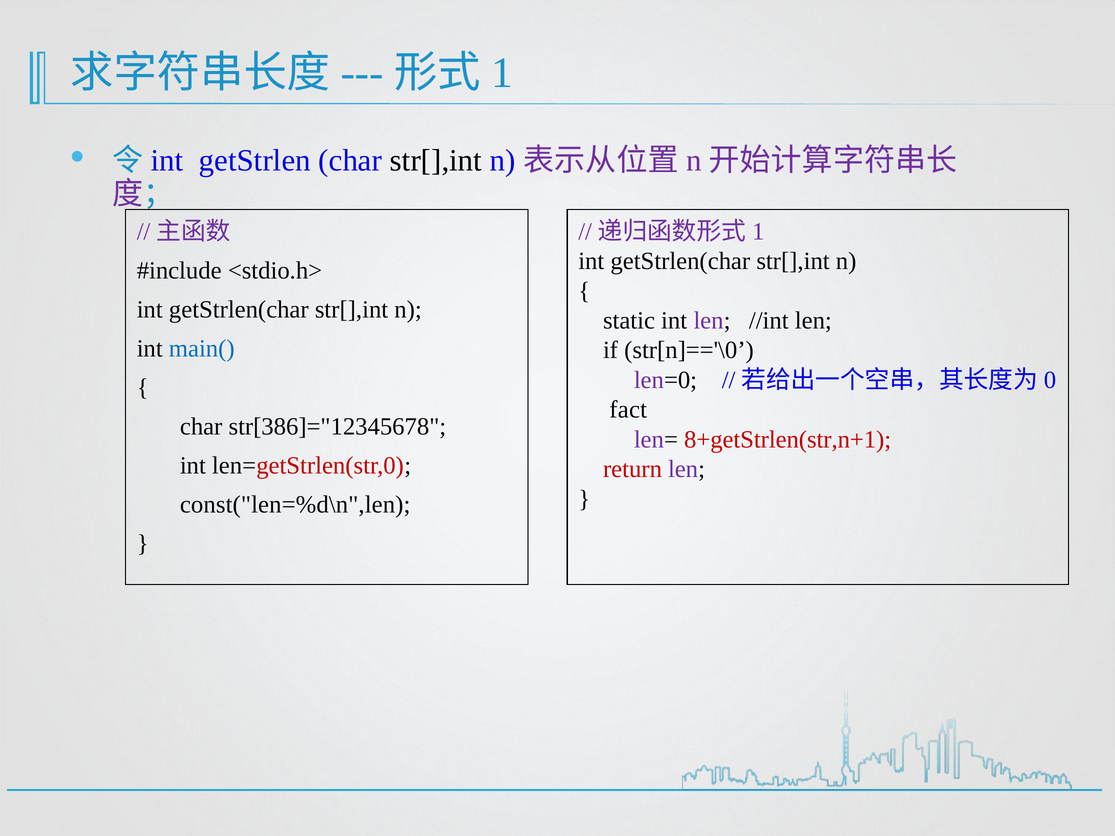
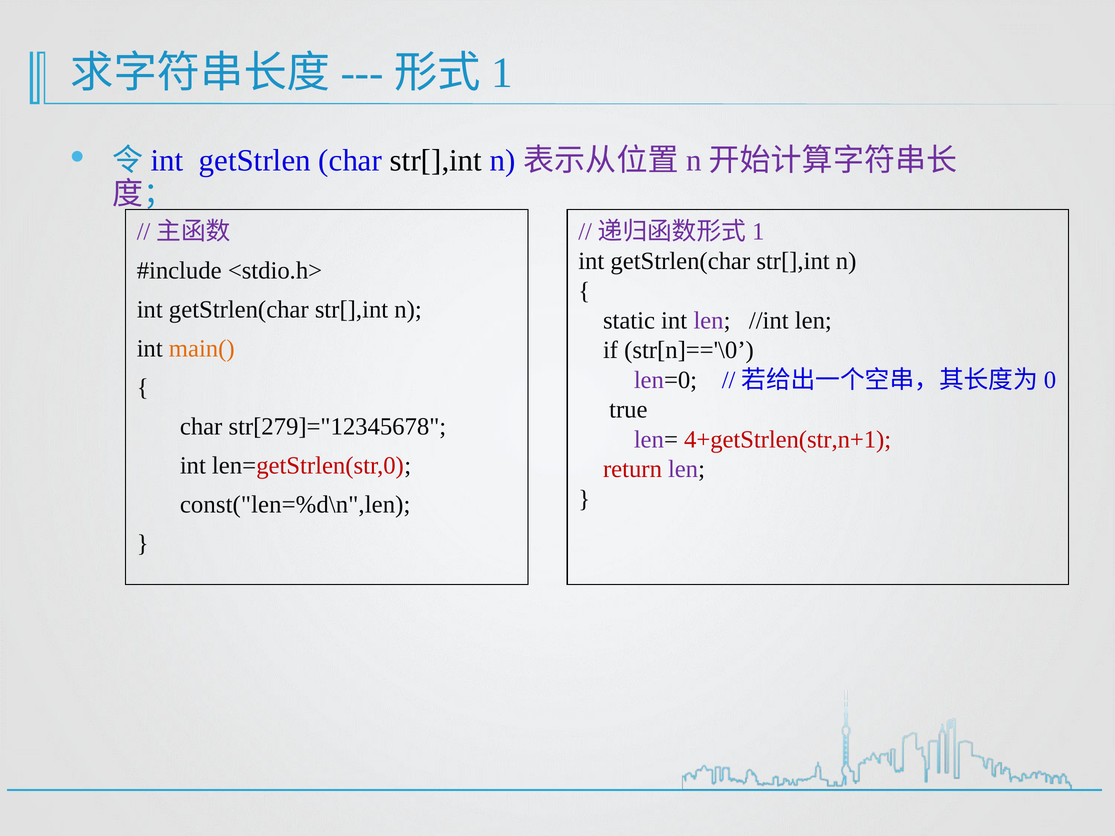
main( colour: blue -> orange (202, 349)
fact: fact -> true (628, 410)
str[386]="12345678: str[386]="12345678 -> str[279]="12345678 (337, 427)
8+getStrlen(str,n+1: 8+getStrlen(str,n+1 -> 4+getStrlen(str,n+1 (788, 440)
